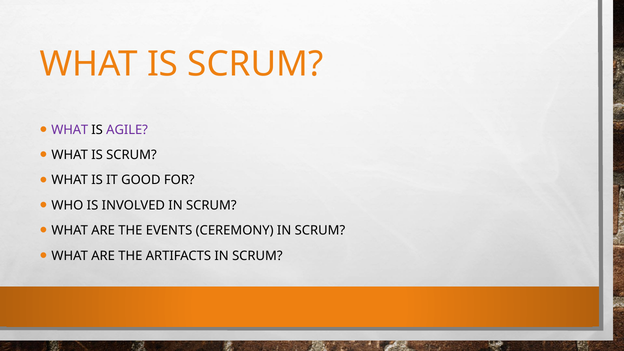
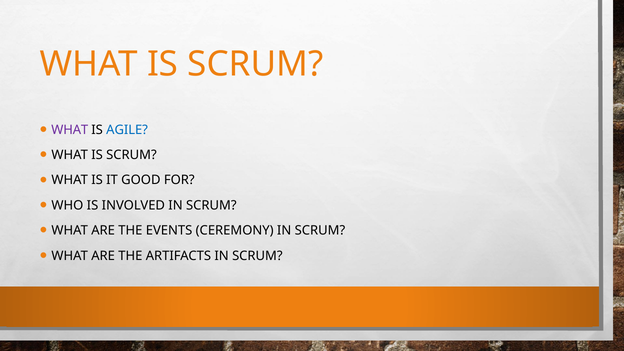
AGILE colour: purple -> blue (127, 130)
